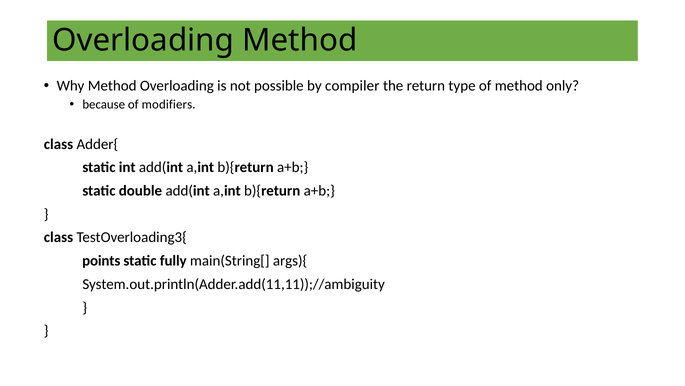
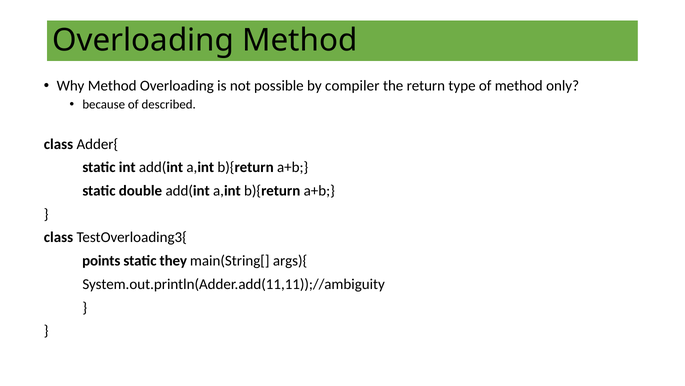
modifiers: modifiers -> described (169, 104)
fully: fully -> they (173, 260)
